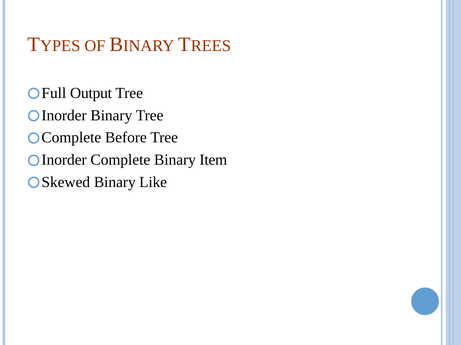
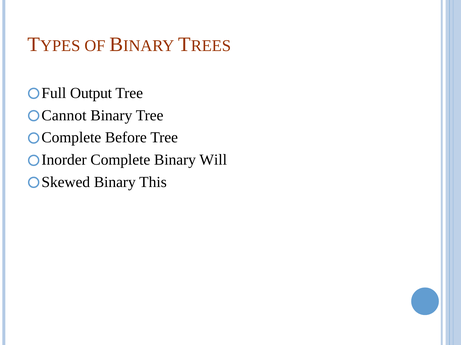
Inorder: Inorder -> Cannot (64, 116)
Item: Item -> Will (213, 160)
Like: Like -> This (153, 182)
